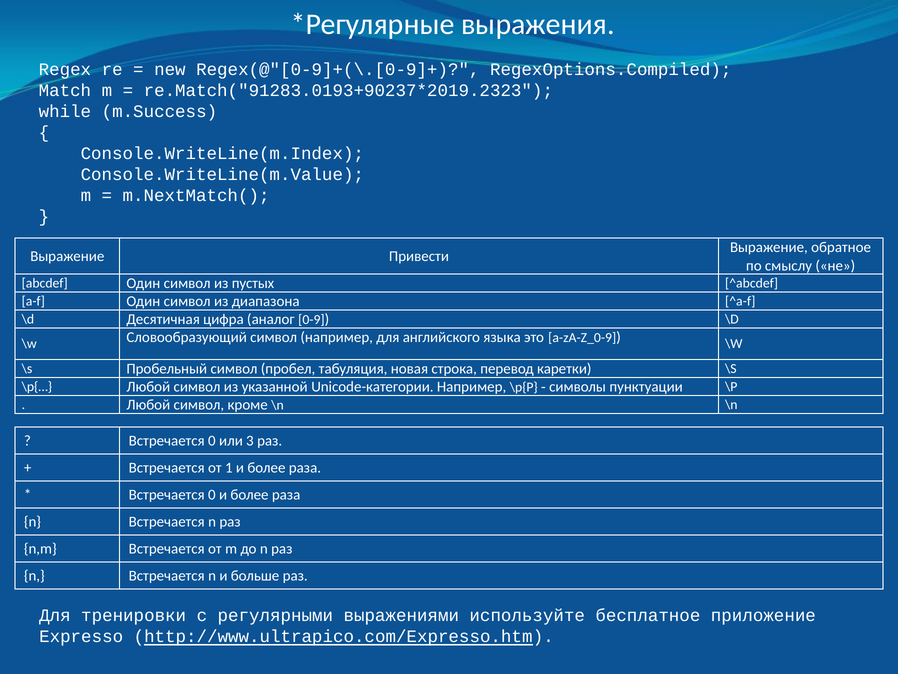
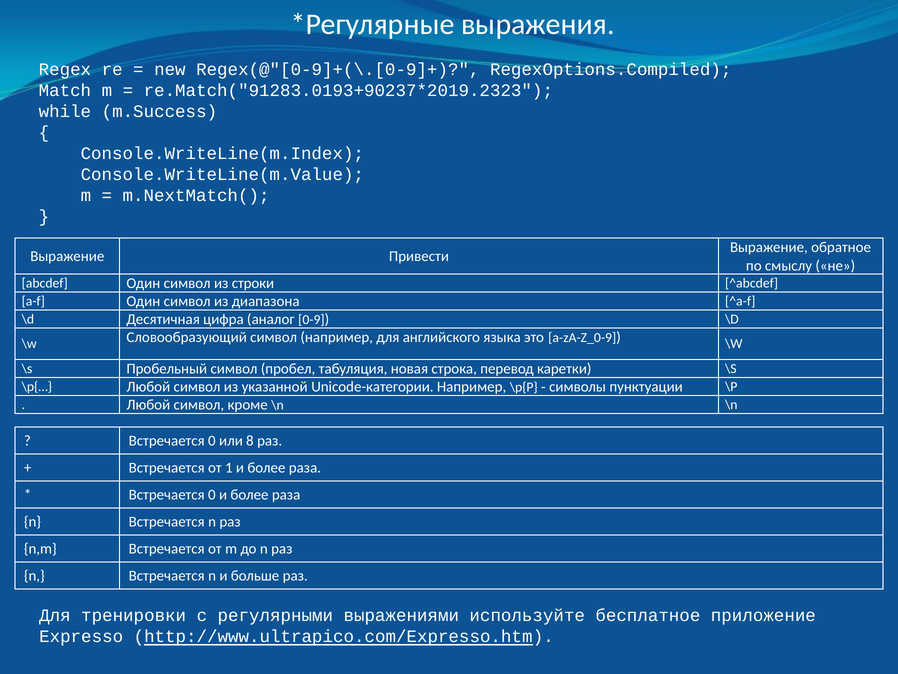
пустых: пустых -> строки (253, 283)
3: 3 -> 8 (250, 440)
